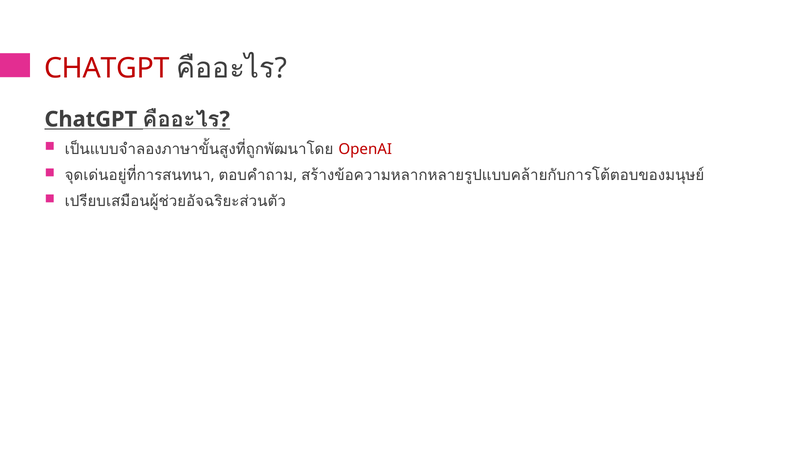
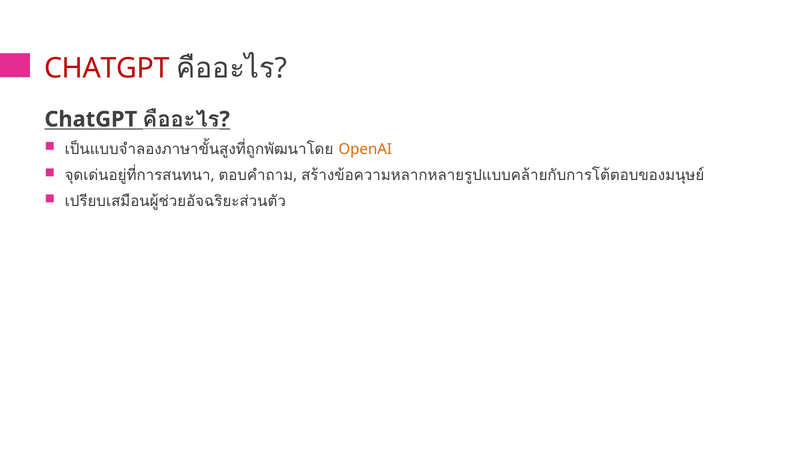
OpenAI colour: red -> orange (365, 149)
